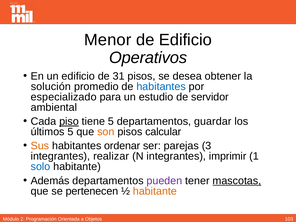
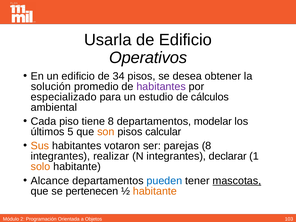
Menor: Menor -> Usarla (108, 40)
31: 31 -> 34 (119, 76)
habitantes colour: blue -> purple (161, 87)
servidor: servidor -> cálculos (210, 97)
piso underline: present -> none (69, 121)
tiene 5: 5 -> 8 (111, 121)
guardar: guardar -> modelar (213, 121)
ordenar: ordenar -> votaron (122, 146)
parejas 3: 3 -> 8 (207, 146)
imprimir: imprimir -> declarar (228, 156)
solo colour: blue -> orange (41, 167)
Además: Además -> Alcance (50, 181)
pueden colour: purple -> blue (164, 181)
